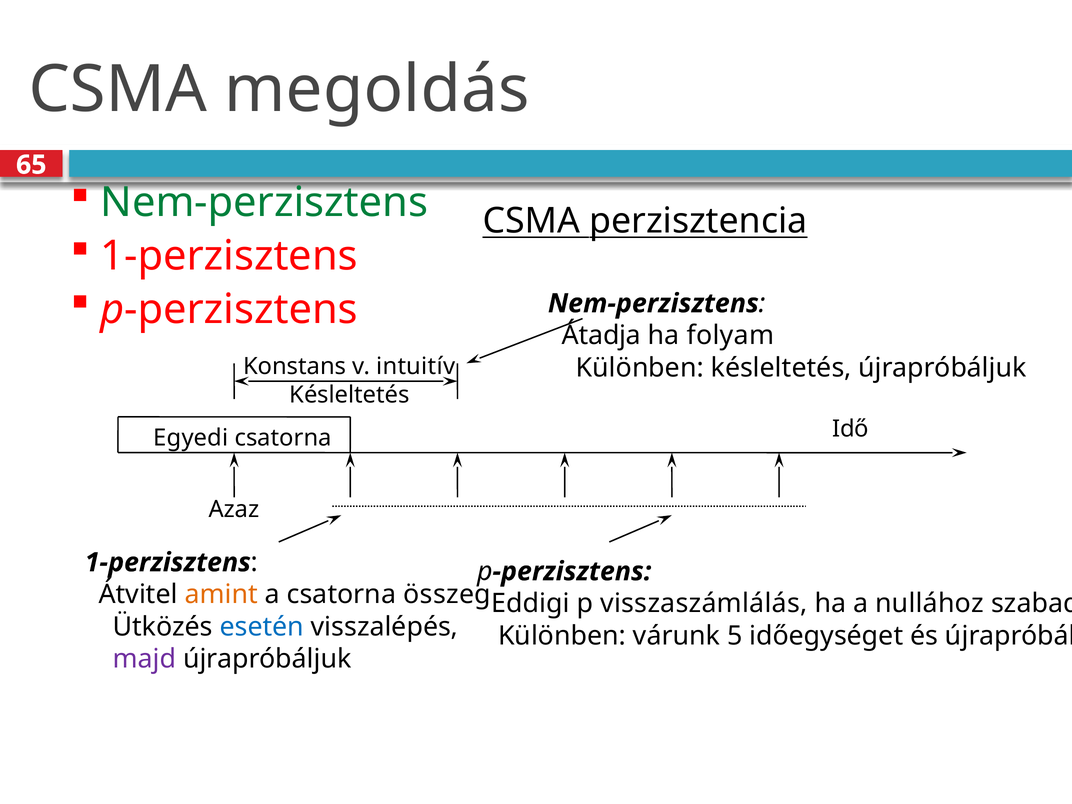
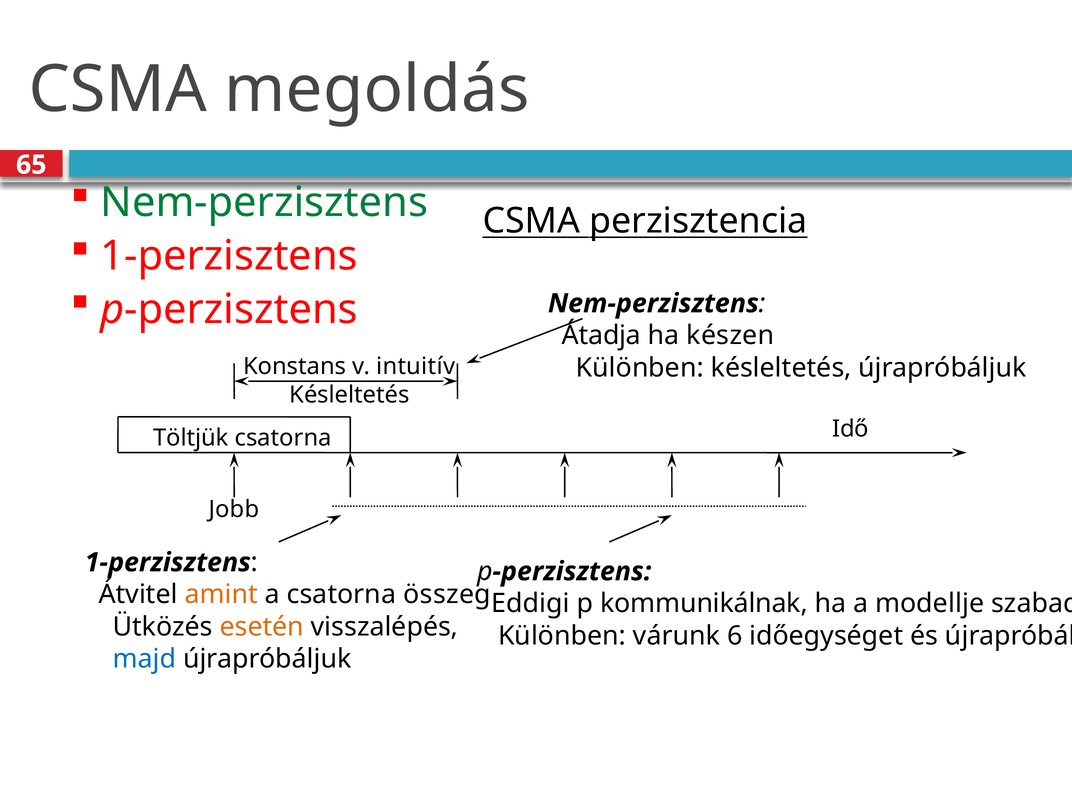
folyam: folyam -> készen (730, 336)
Egyedi: Egyedi -> Töltjük (191, 438)
Azaz: Azaz -> Jobb (234, 510)
visszaszámlálás: visszaszámlálás -> kommunikálnak (704, 604)
nullához: nullához -> modellje (930, 604)
esetén colour: blue -> orange (262, 627)
5: 5 -> 6 (735, 636)
majd colour: purple -> blue (144, 659)
